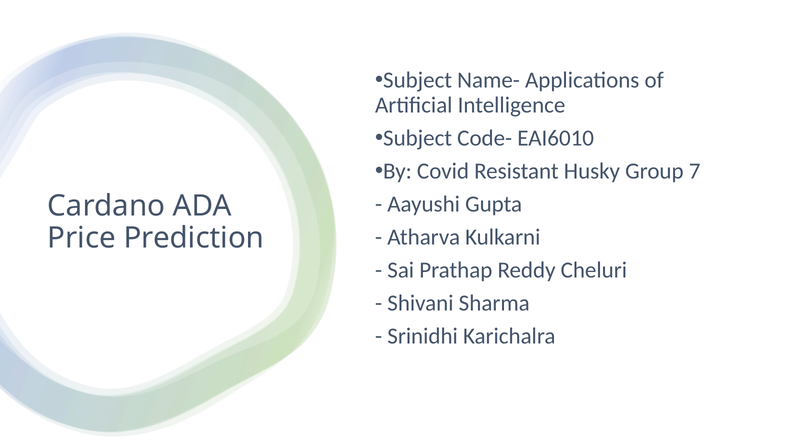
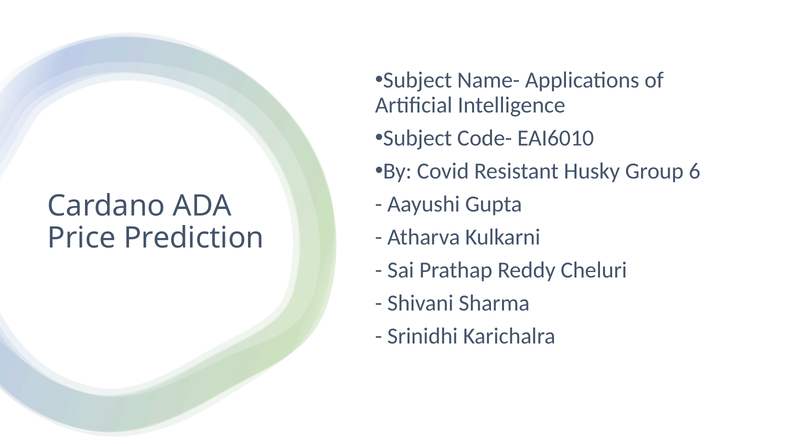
7: 7 -> 6 (695, 171)
